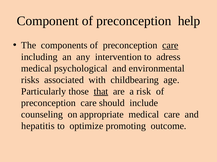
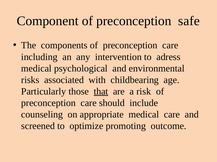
help: help -> safe (189, 21)
care underline: present -> none (170, 46)
hepatitis: hepatitis -> screened (38, 127)
